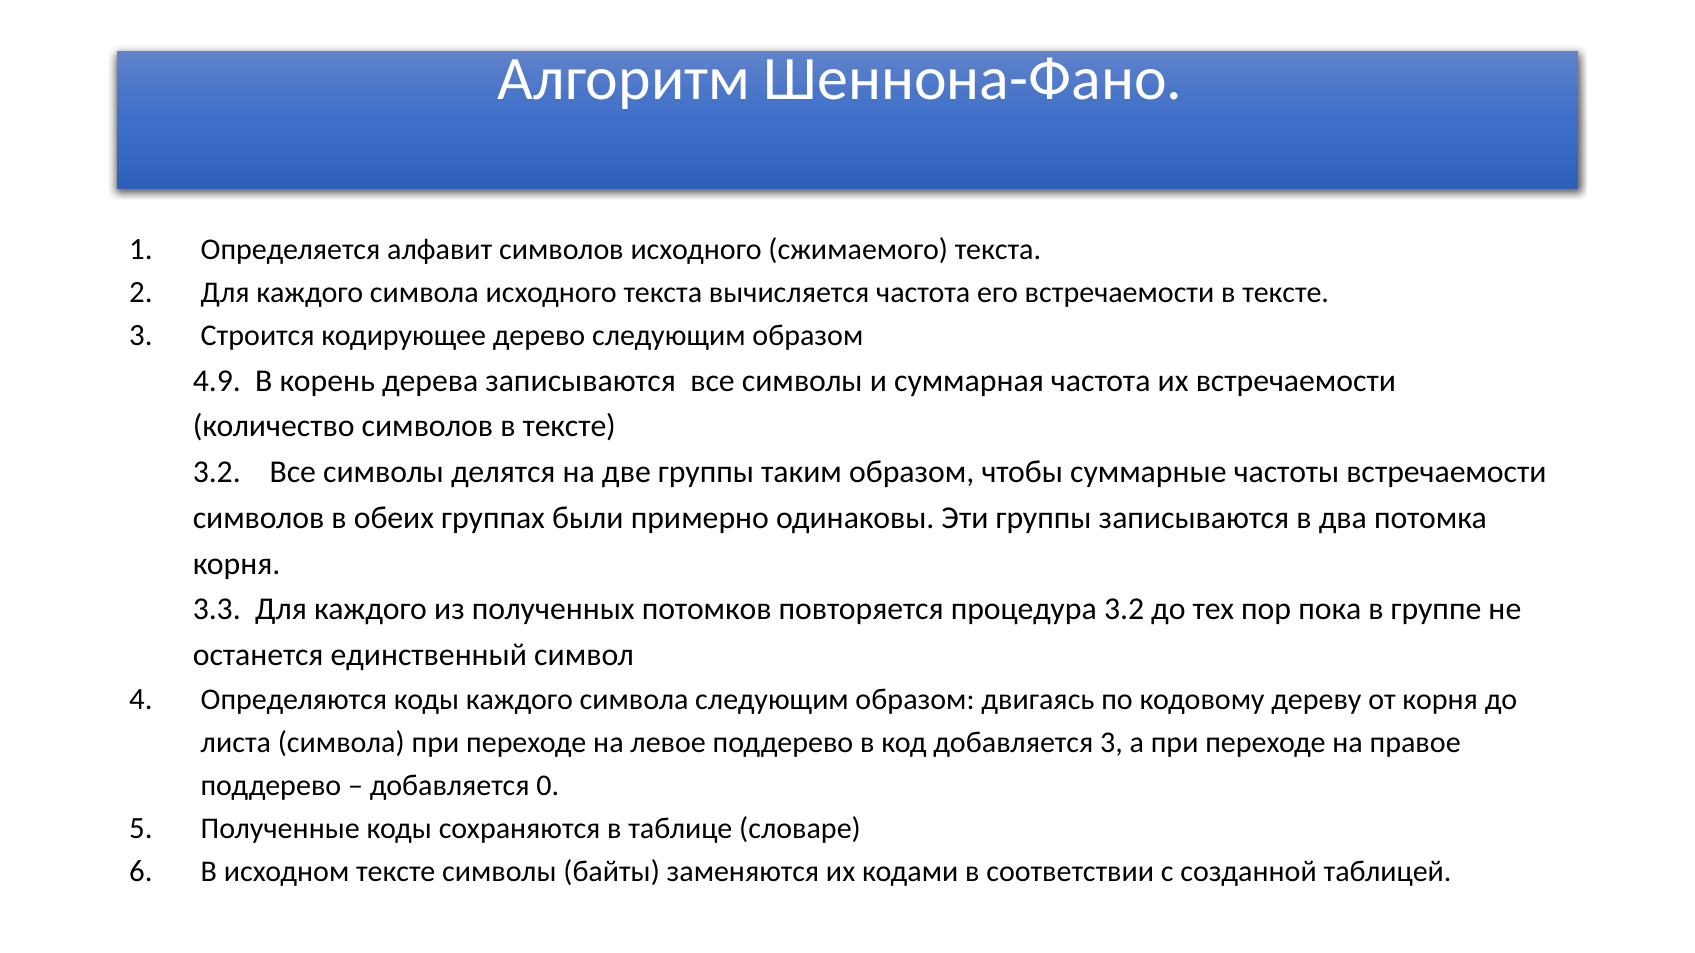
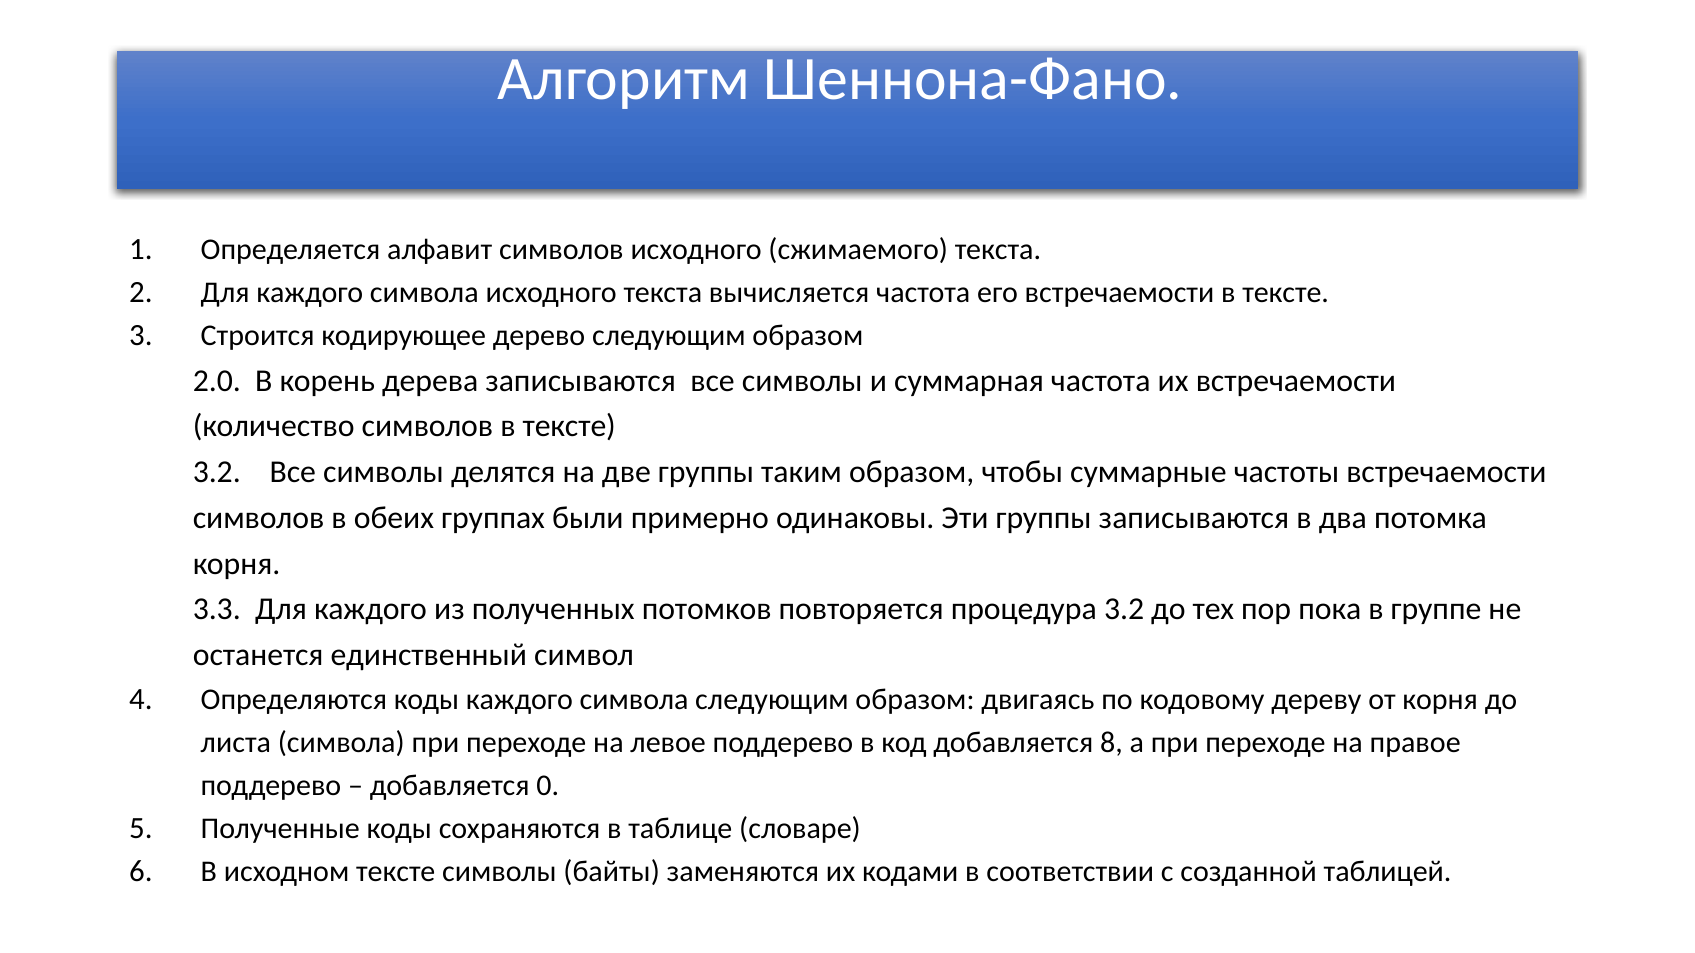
4.9: 4.9 -> 2.0 (217, 381)
добавляется 3: 3 -> 8 (1112, 743)
